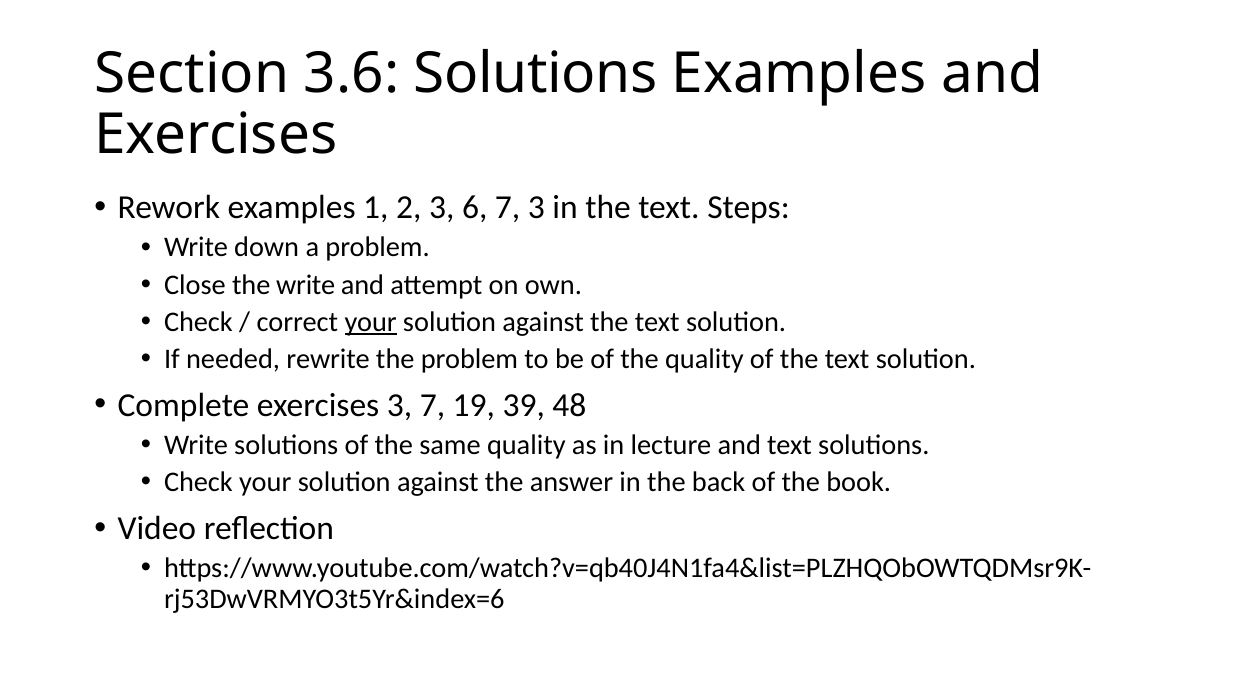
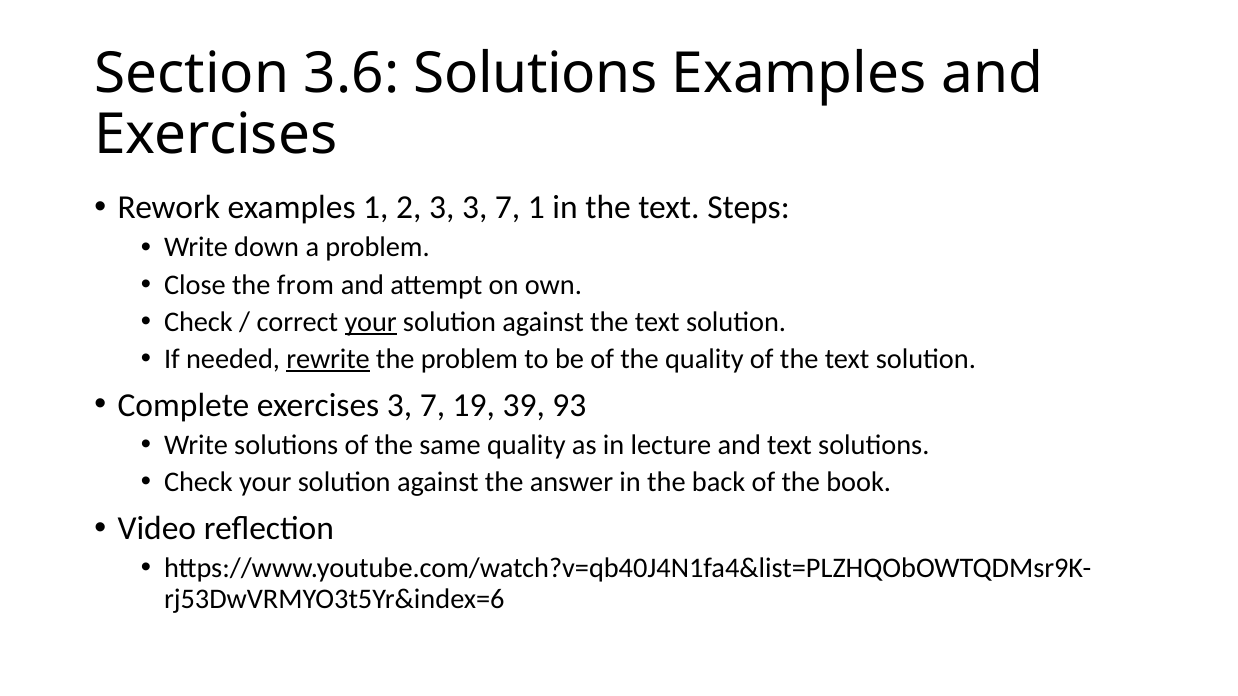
3 6: 6 -> 3 (475, 208)
7 3: 3 -> 1 (536, 208)
the write: write -> from (305, 285)
rewrite underline: none -> present (328, 359)
48: 48 -> 93 (569, 405)
